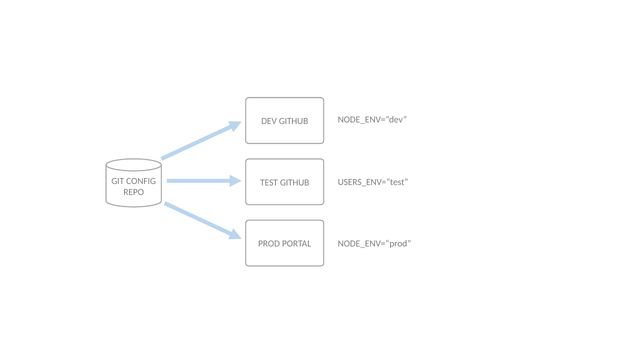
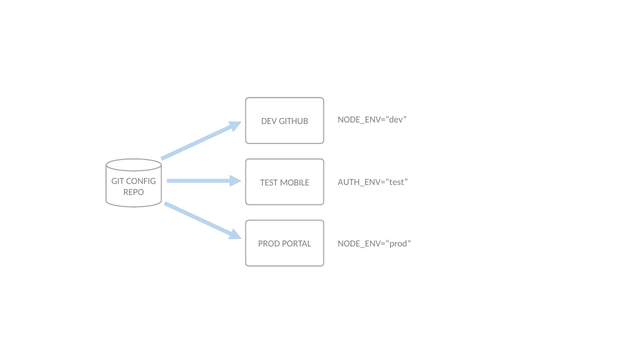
USERS_ENV=“test: USERS_ENV=“test -> AUTH_ENV=“test (373, 182)
TEST GITHUB: GITHUB -> MOBILE (295, 182)
